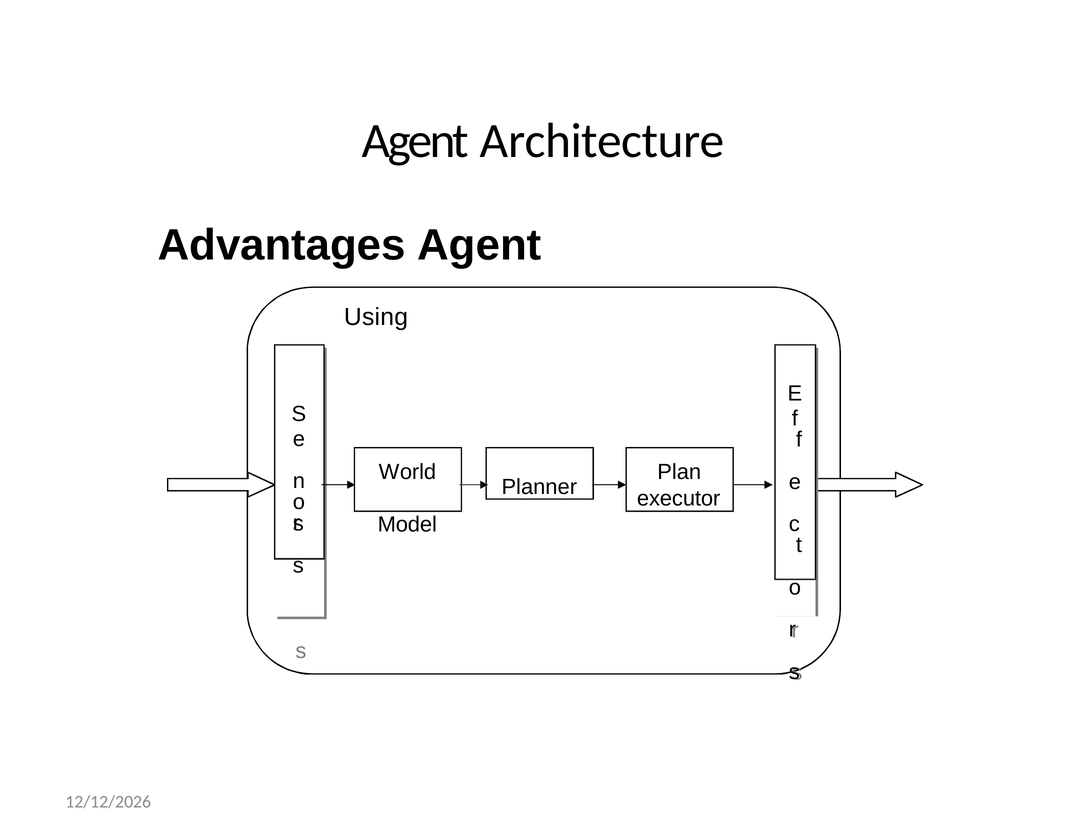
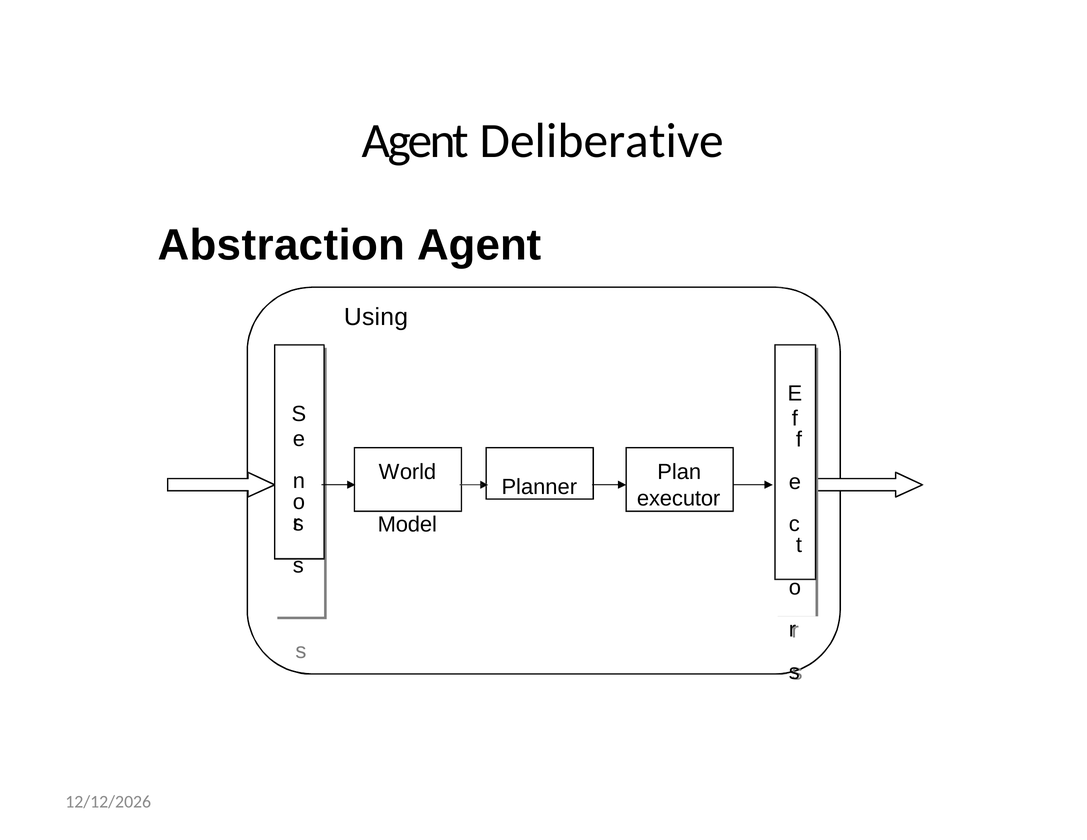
Architecture: Architecture -> Deliberative (602, 141)
Advantages: Advantages -> Abstraction (281, 245)
